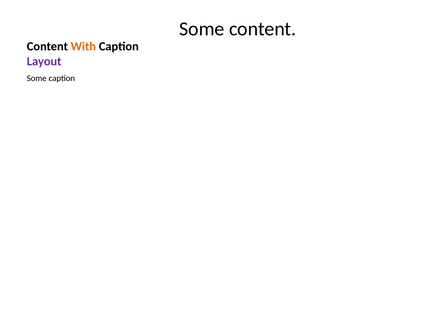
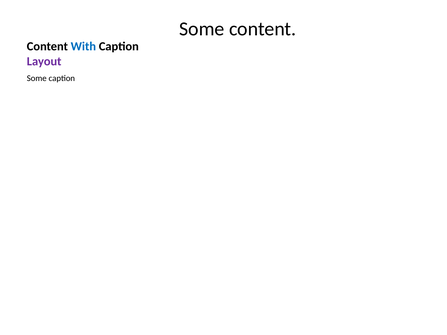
With colour: orange -> blue (83, 46)
